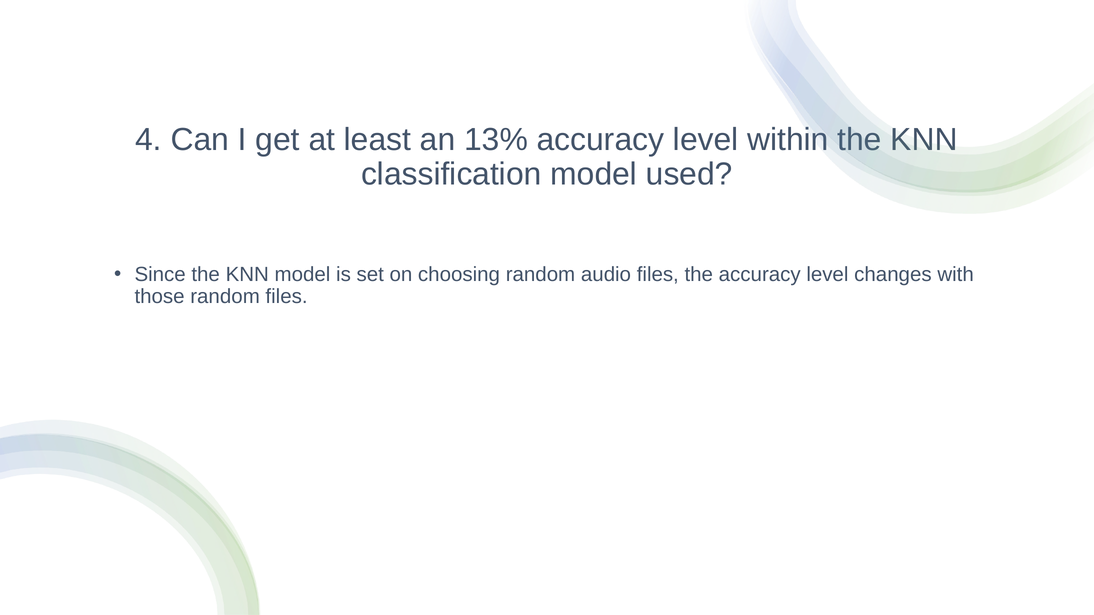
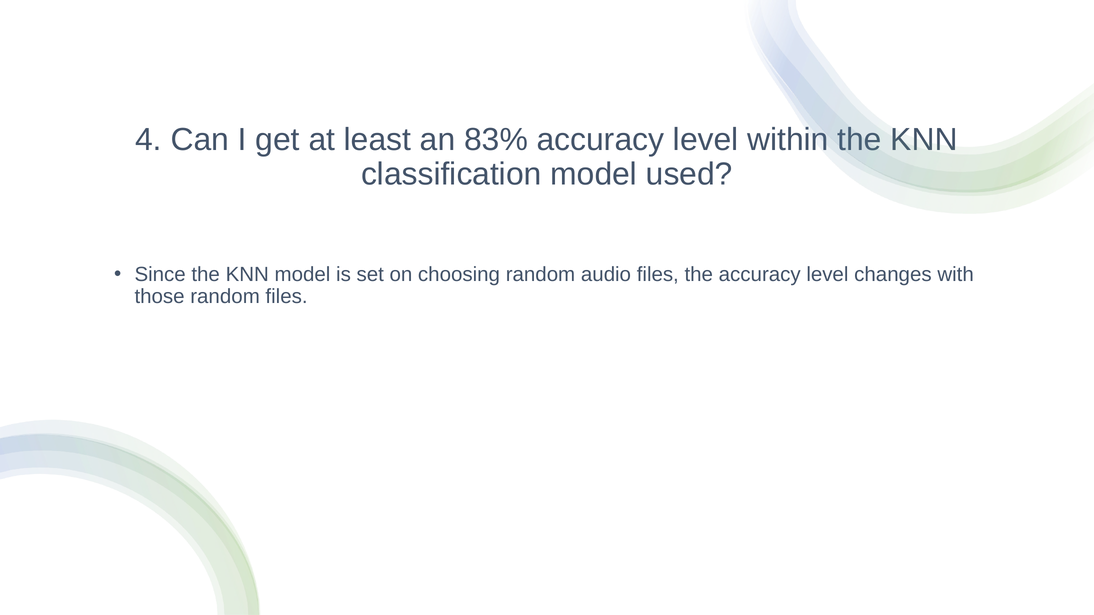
13%: 13% -> 83% (496, 140)
